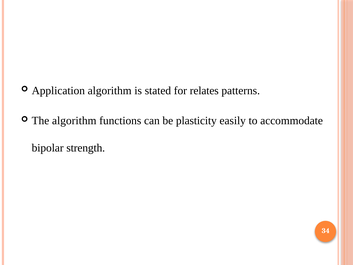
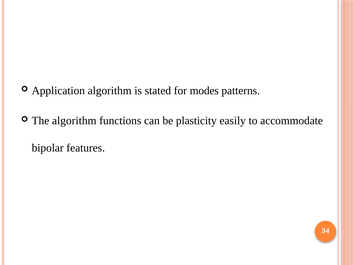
relates: relates -> modes (204, 91)
strength: strength -> features (86, 148)
